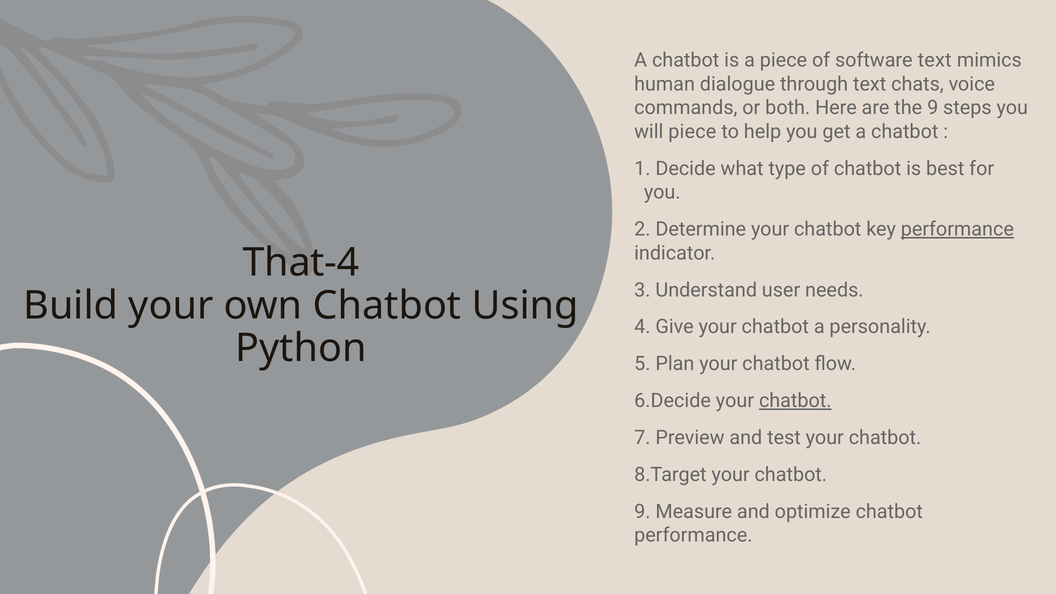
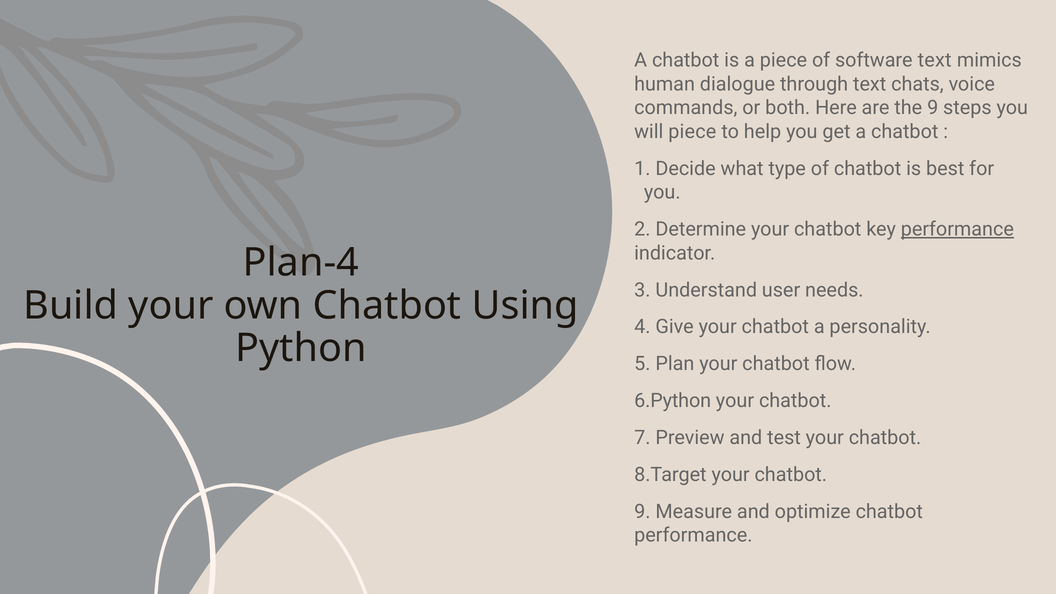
That-4: That-4 -> Plan-4 (301, 263)
6.Decide: 6.Decide -> 6.Python (673, 401)
chatbot underline: present -> none (795, 401)
